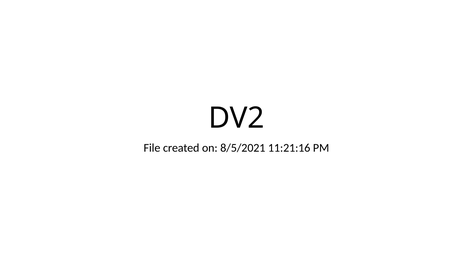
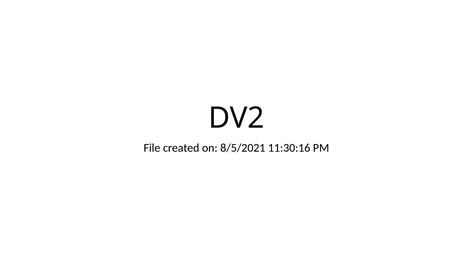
11:21:16: 11:21:16 -> 11:30:16 (289, 148)
